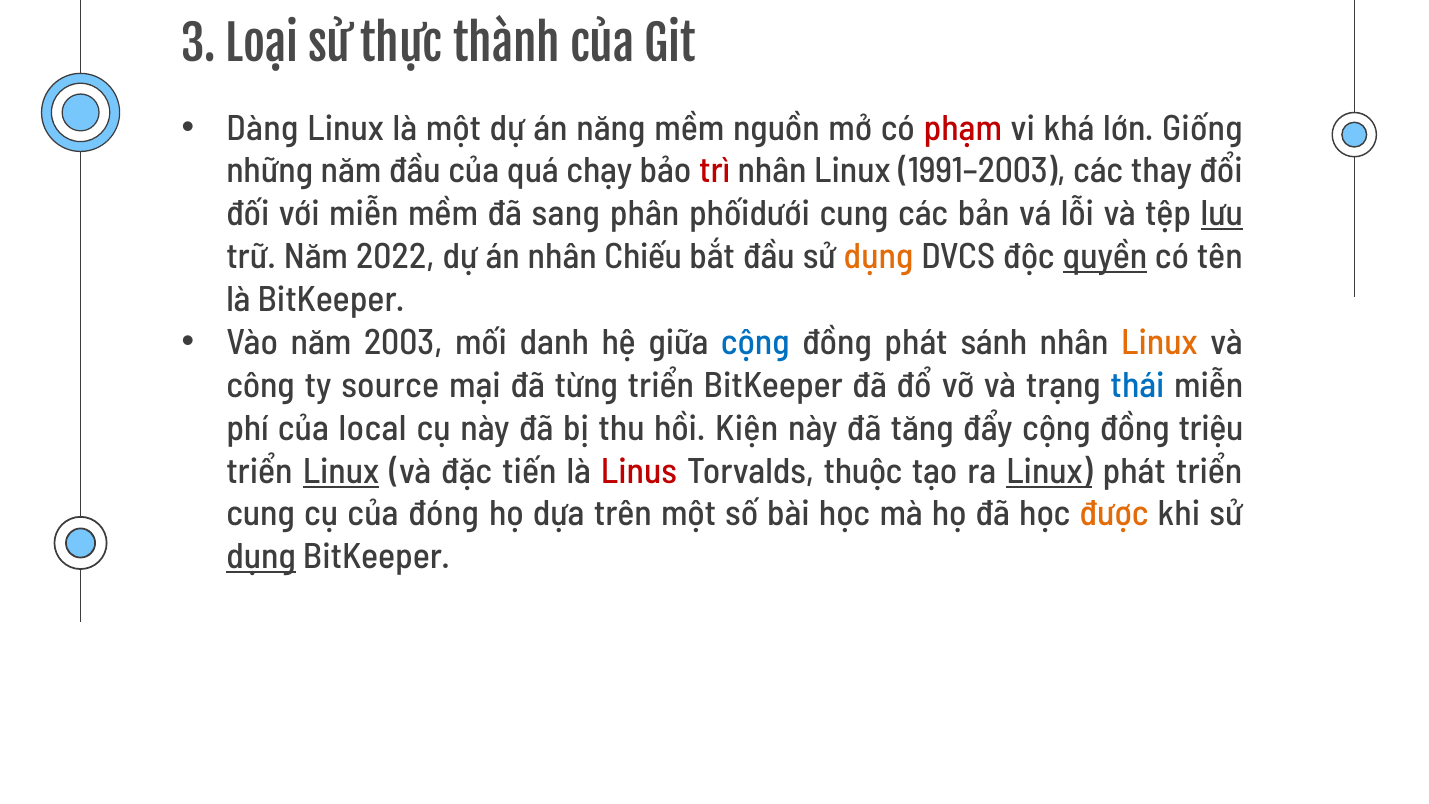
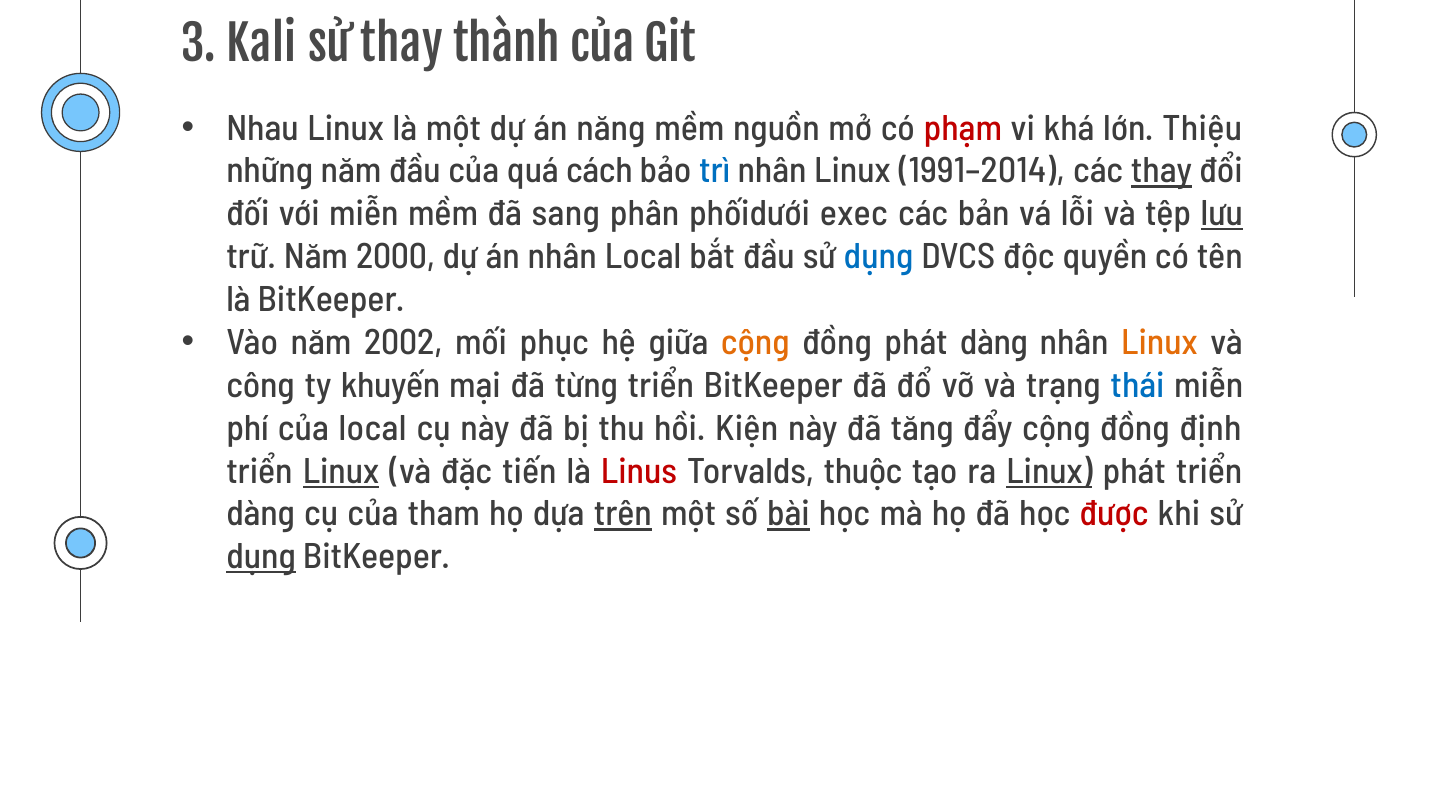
Loại: Loại -> Kali (262, 46)
sử thực: thực -> thay (402, 46)
Dàng: Dàng -> Nhau (262, 128)
Giống: Giống -> Thiệu (1202, 128)
chạy: chạy -> cách (599, 171)
trì colour: red -> blue (714, 171)
1991–2003: 1991–2003 -> 1991–2014 (982, 171)
thay underline: none -> present (1161, 171)
phốidưới cung: cung -> exec (854, 214)
2022: 2022 -> 2000 (395, 257)
nhân Chiếu: Chiếu -> Local (643, 257)
dụng colour: orange -> blue (878, 257)
quyền underline: present -> none (1105, 257)
2003: 2003 -> 2002 (403, 343)
danh: danh -> phục (554, 343)
cộng colour: blue -> orange (755, 343)
phát sánh: sánh -> dàng (994, 343)
source: source -> khuyến (391, 385)
triệu: triệu -> định (1211, 428)
cung: cung -> dàng (261, 514)
đóng: đóng -> tham (444, 514)
trên underline: none -> present (623, 514)
bài underline: none -> present (788, 514)
được colour: orange -> red (1114, 514)
